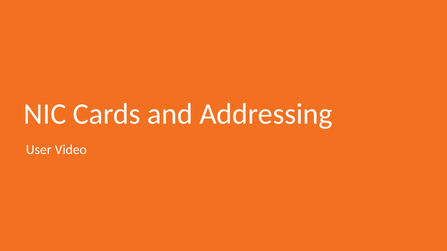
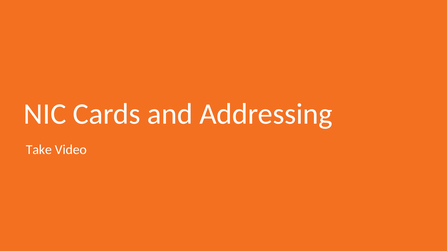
User: User -> Take (39, 150)
